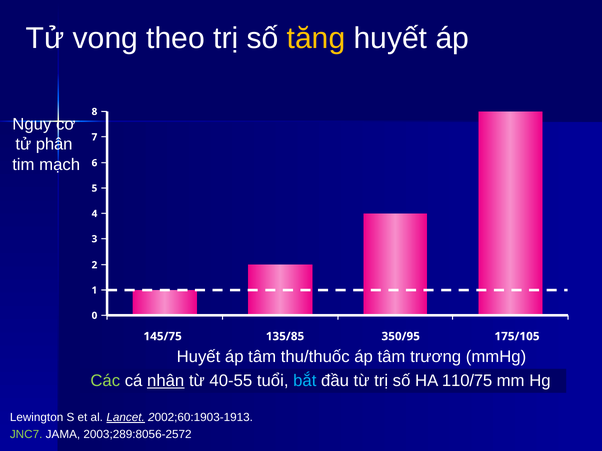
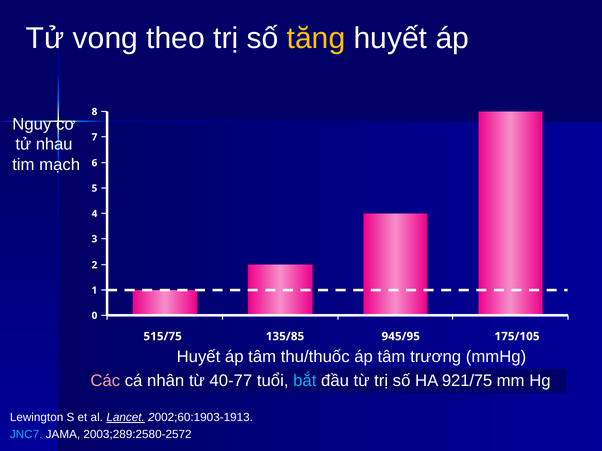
phân: phân -> nhau (54, 145)
145/75: 145/75 -> 515/75 (163, 337)
350/95: 350/95 -> 945/95 (401, 337)
Các colour: light green -> pink (105, 381)
nhân underline: present -> none (166, 381)
40-55: 40-55 -> 40-77 (231, 381)
110/75: 110/75 -> 921/75 (467, 381)
JNC7 colour: light green -> light blue (26, 435)
2003;289:8056-2572: 2003;289:8056-2572 -> 2003;289:2580-2572 (138, 435)
